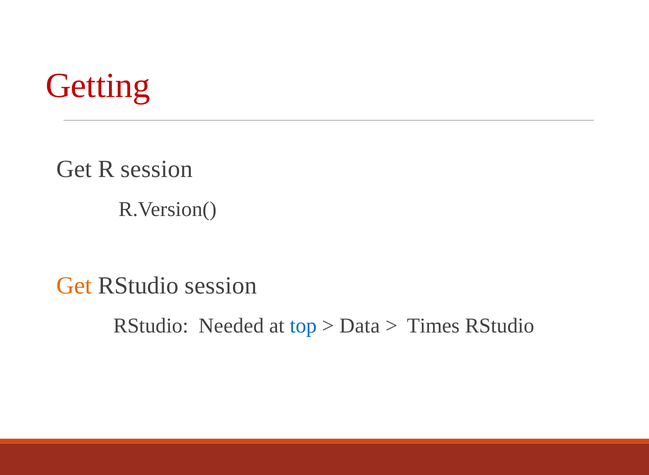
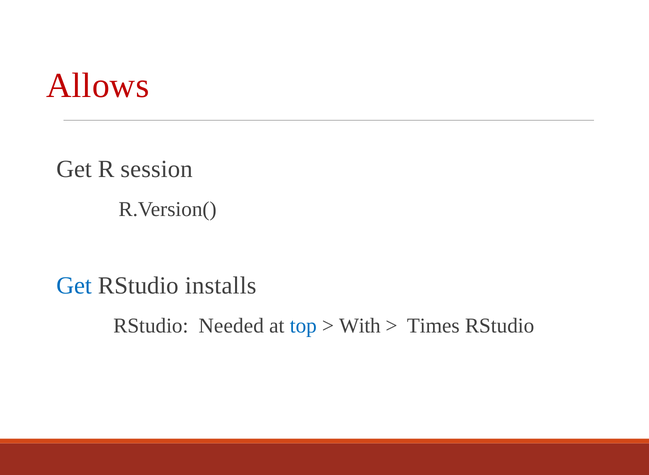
Getting: Getting -> Allows (98, 86)
Get colour: orange -> blue (74, 286)
RStudio session: session -> installs (221, 286)
Data: Data -> With (360, 326)
